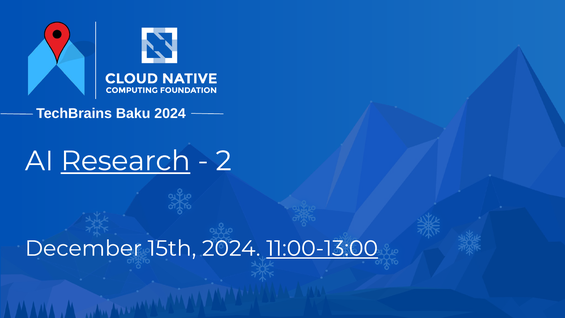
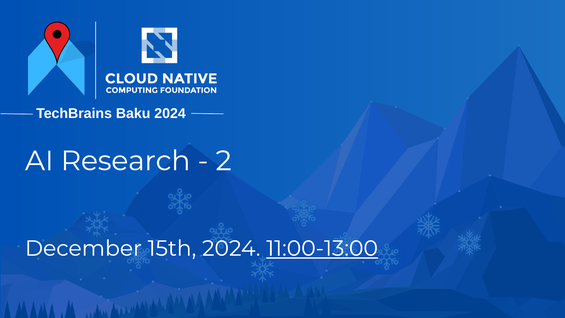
Research underline: present -> none (126, 161)
